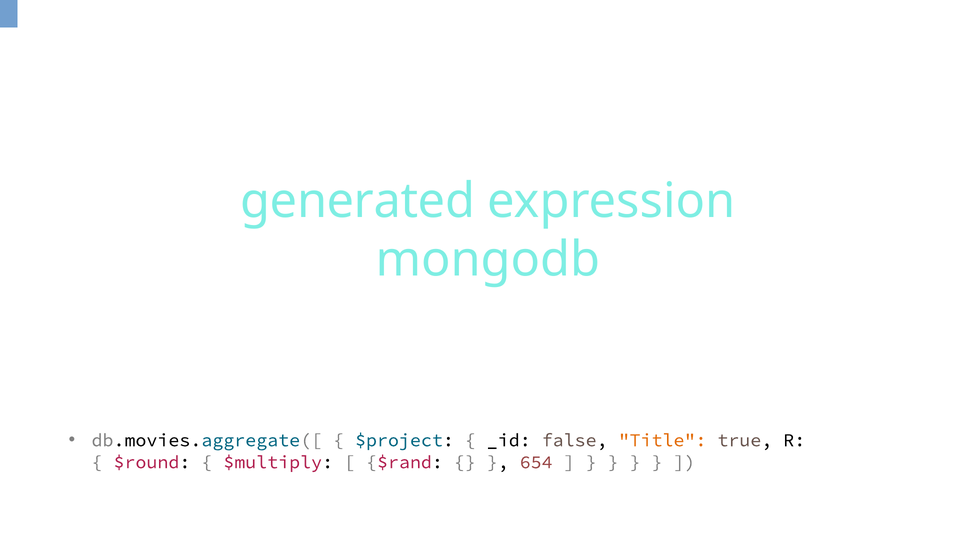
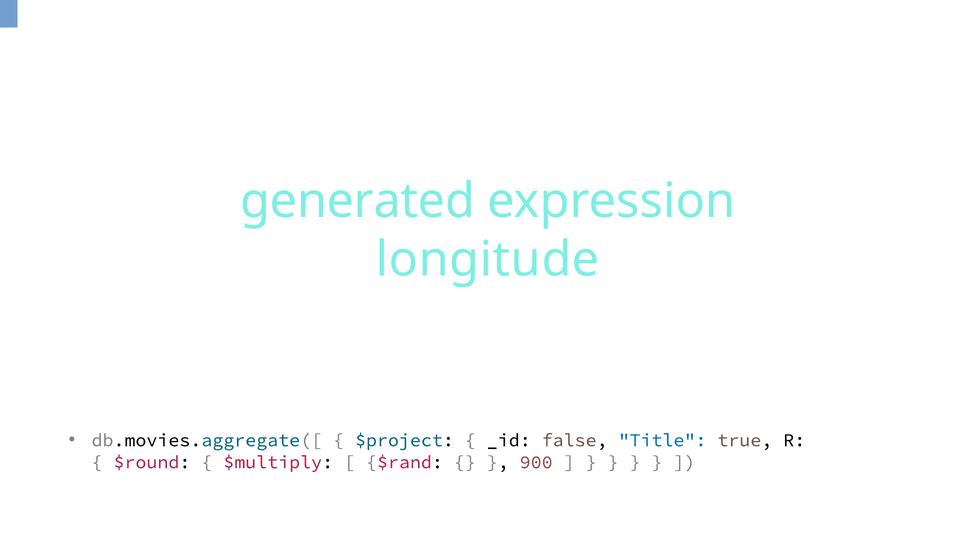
mongodb: mongodb -> longitude (488, 260)
Title colour: orange -> blue (662, 440)
654: 654 -> 900 (536, 462)
